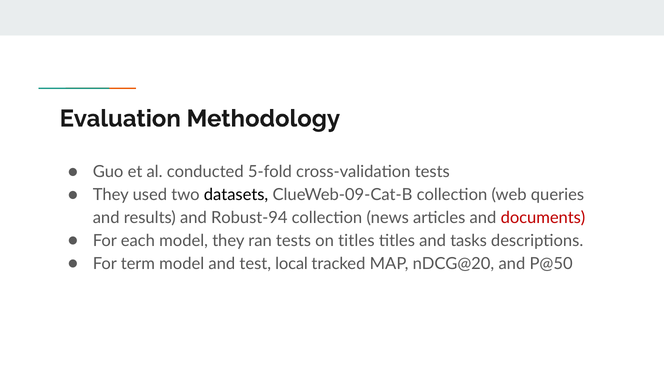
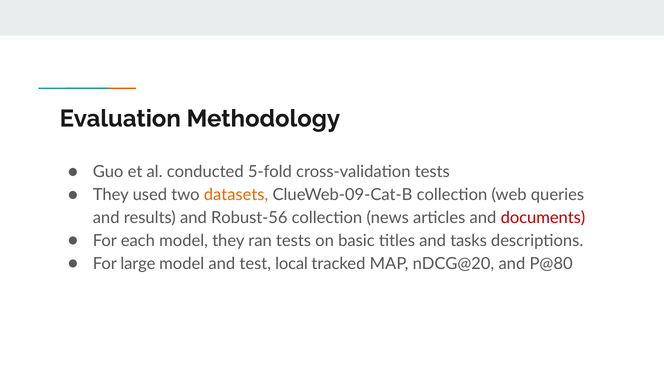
datasets colour: black -> orange (236, 195)
Robust-94: Robust-94 -> Robust-56 (249, 218)
on titles: titles -> basic (356, 240)
term: term -> large (138, 263)
P@50: P@50 -> P@80 (551, 263)
